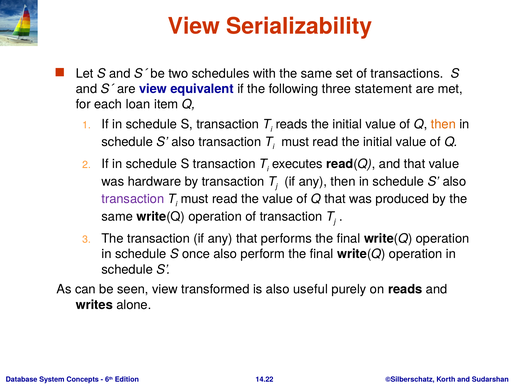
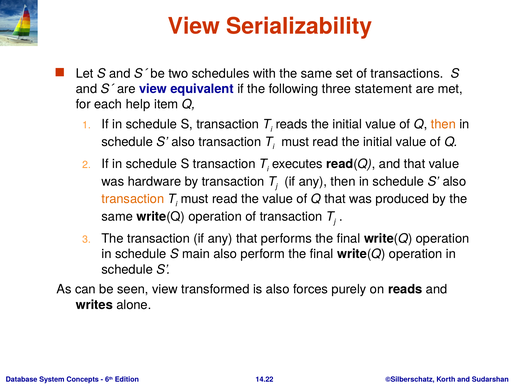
loan: loan -> help (138, 104)
transaction colour: purple -> orange (133, 199)
once: once -> main (196, 254)
useful: useful -> forces (311, 289)
